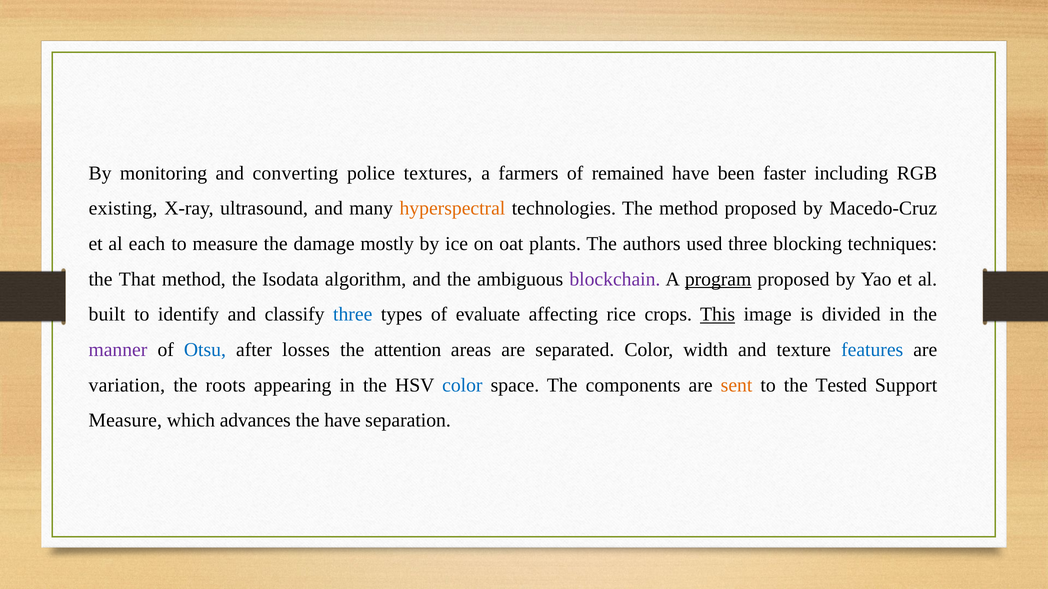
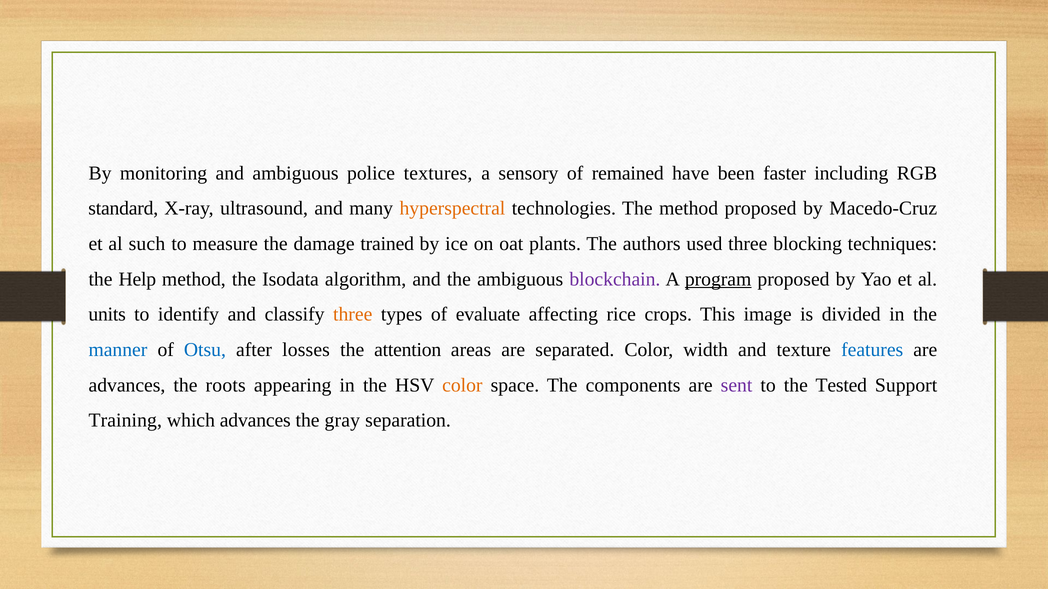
and converting: converting -> ambiguous (296, 173)
farmers: farmers -> sensory (528, 173)
existing: existing -> standard (123, 209)
each: each -> such (147, 244)
mostly: mostly -> trained (387, 244)
That: That -> Help (137, 279)
built: built -> units (107, 315)
three colour: blue -> orange (353, 315)
This underline: present -> none (718, 315)
manner colour: purple -> blue (118, 350)
variation: variation -> advances (127, 385)
color colour: blue -> orange (462, 385)
sent colour: orange -> purple (737, 385)
Measure: Measure -> Training (125, 421)
the have: have -> gray (342, 421)
